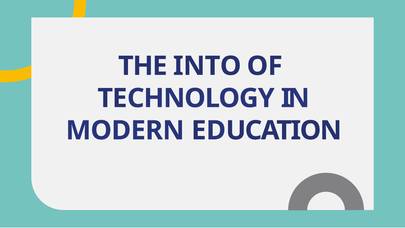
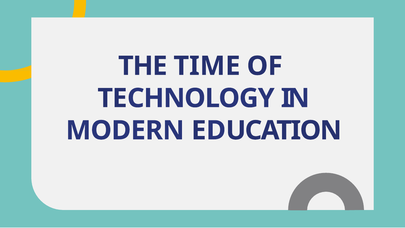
INTO: INTO -> TIME (207, 66)
